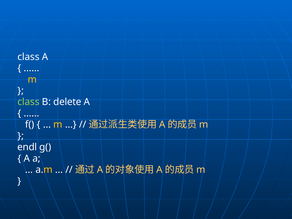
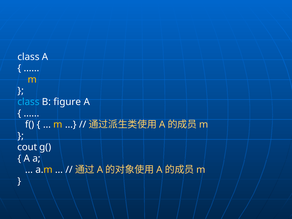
class colour: light green -> light blue (28, 102)
delete: delete -> figure (67, 102)
endl: endl -> cout (27, 147)
